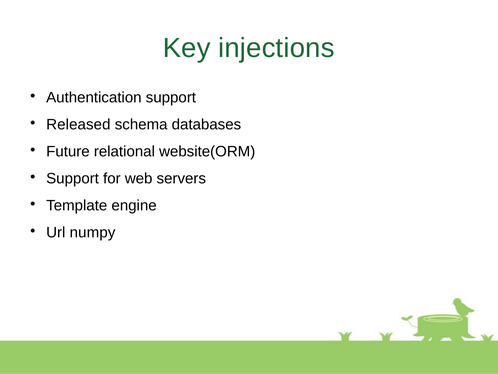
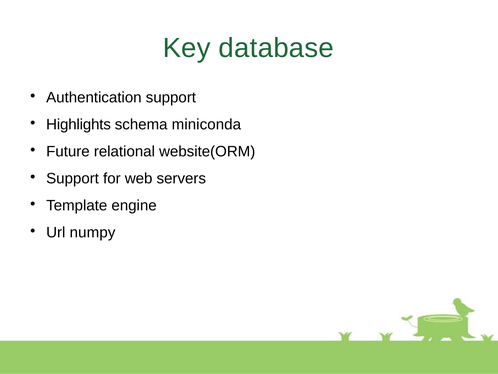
injections: injections -> database (276, 48)
Released: Released -> Highlights (78, 124)
databases: databases -> miniconda (206, 124)
